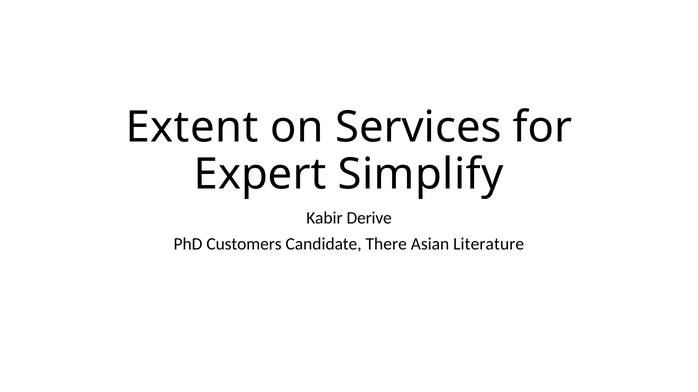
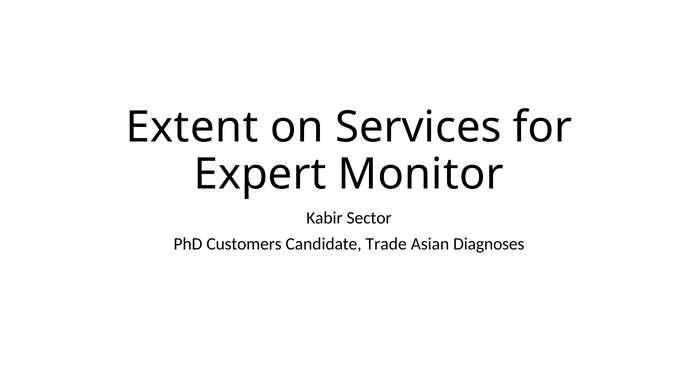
Simplify: Simplify -> Monitor (421, 174)
Derive: Derive -> Sector (369, 218)
There: There -> Trade (386, 244)
Literature: Literature -> Diagnoses (489, 244)
